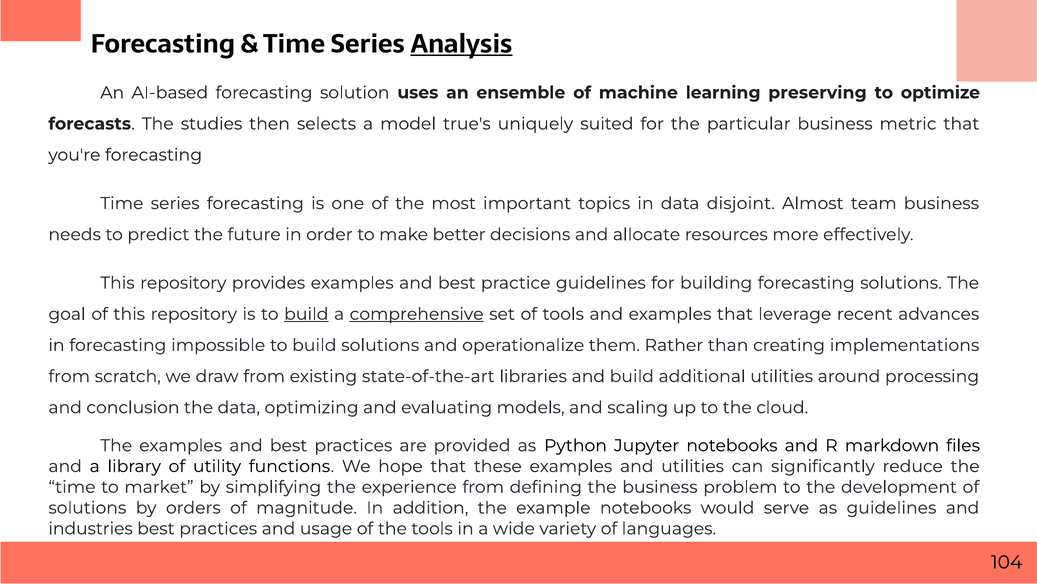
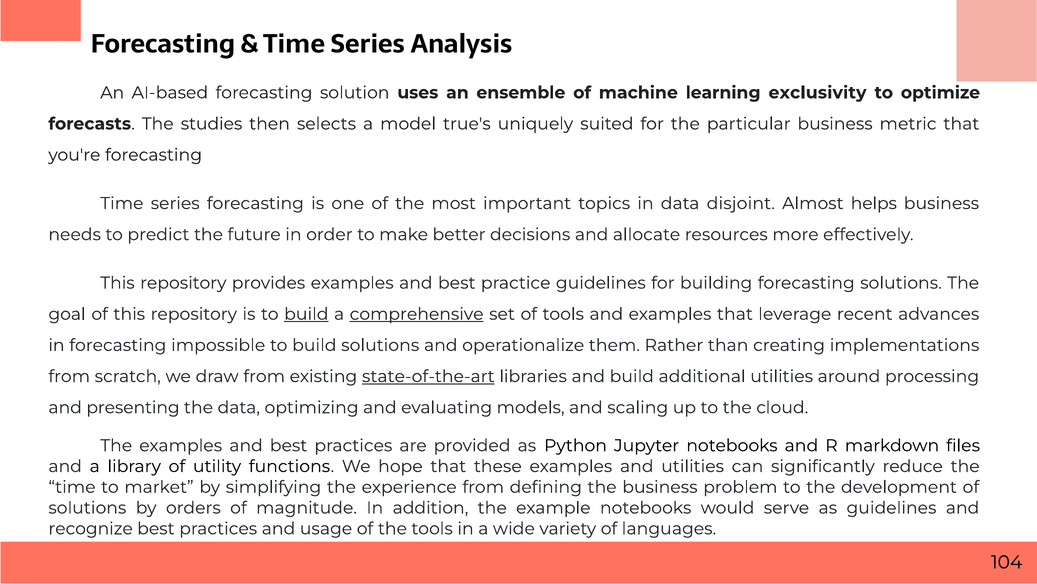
Analysis underline: present -> none (461, 44)
preserving: preserving -> exclusivity (817, 93)
team: team -> helps (874, 203)
state-of-the-art underline: none -> present (428, 376)
conclusion: conclusion -> presenting (133, 407)
industries: industries -> recognize (91, 528)
